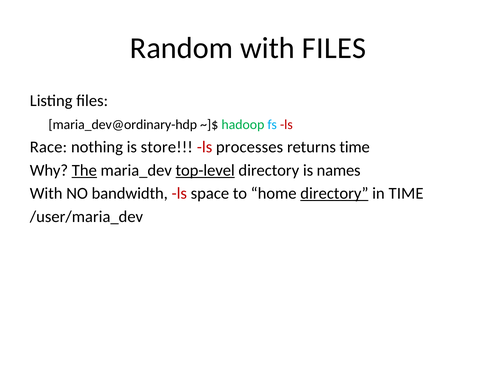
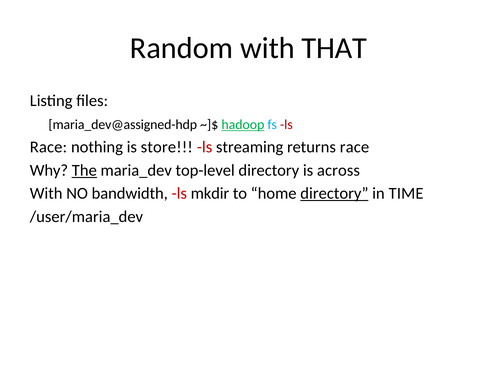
with FILES: FILES -> THAT (334, 48)
maria_dev@ordinary-hdp: maria_dev@ordinary-hdp -> maria_dev@assigned-hdp (123, 125)
hadoop underline: none -> present (243, 125)
processes: processes -> streaming (250, 147)
returns time: time -> race (354, 147)
top-level underline: present -> none (205, 170)
names: names -> across (338, 170)
space: space -> mkdir (210, 193)
